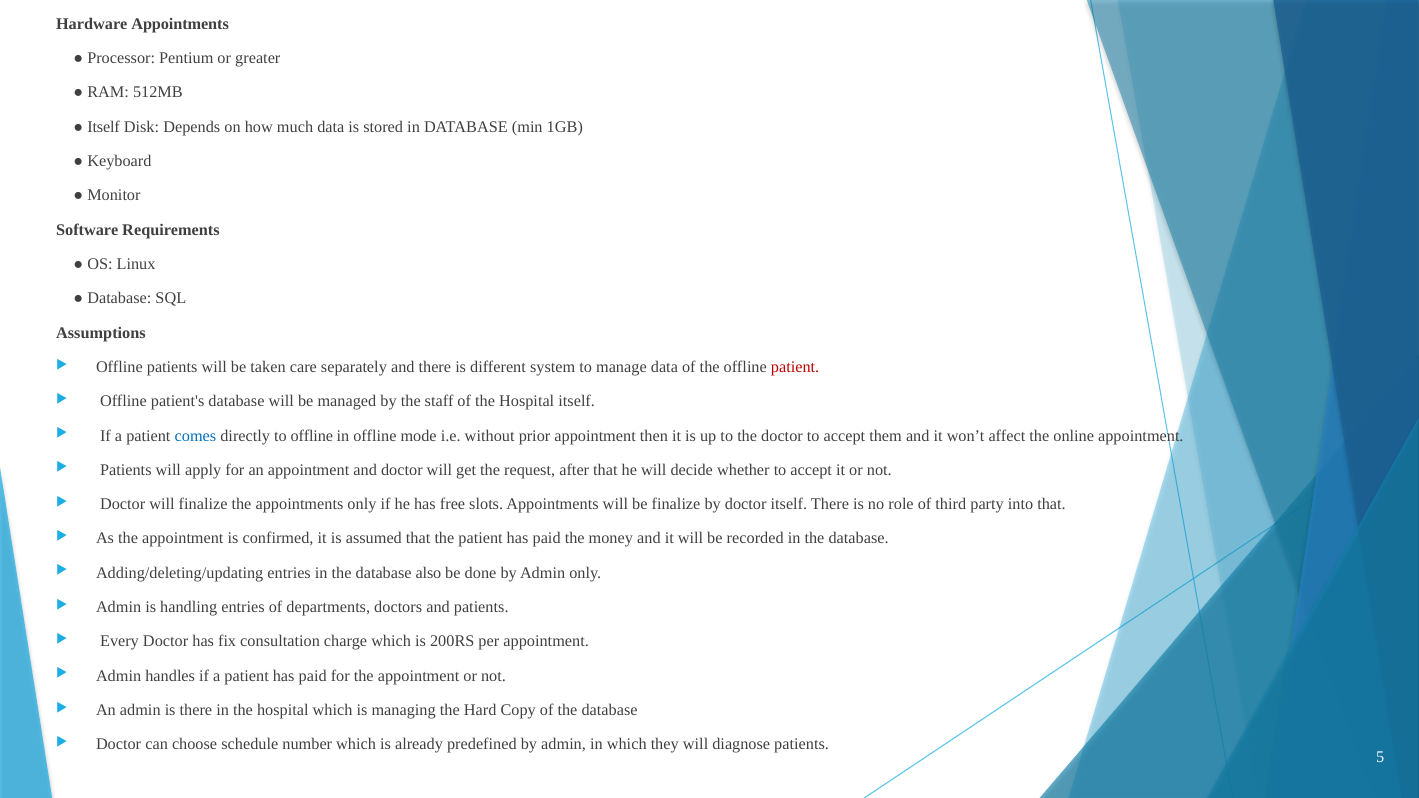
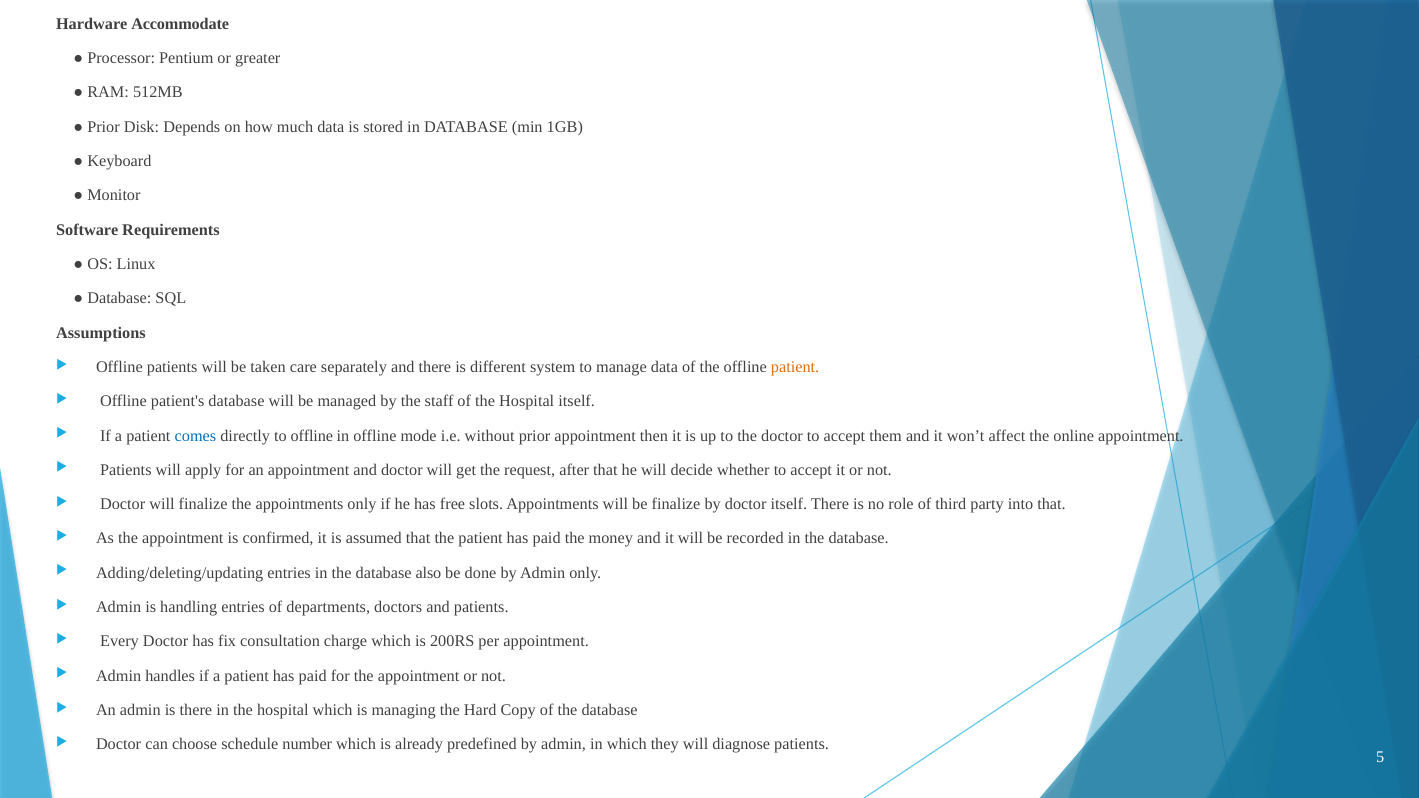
Hardware Appointments: Appointments -> Accommodate (180, 24)
Itself: Itself -> Prior (104, 127)
patient colour: red -> orange (795, 367)
